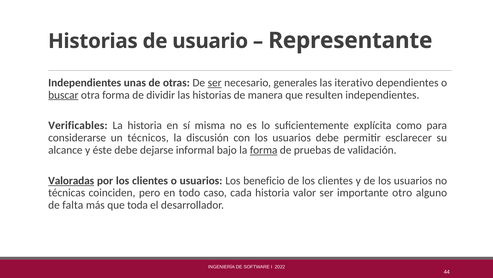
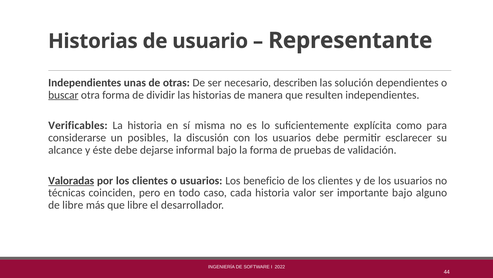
ser underline: present -> none (215, 83)
generales: generales -> describen (295, 83)
iterativo: iterativo -> solución (354, 83)
técnicos: técnicos -> posibles (148, 137)
forma underline: present -> none (264, 150)
importante otro: otro -> bajo (402, 192)
de falta: falta -> libre (73, 205)
que toda: toda -> libre (138, 205)
